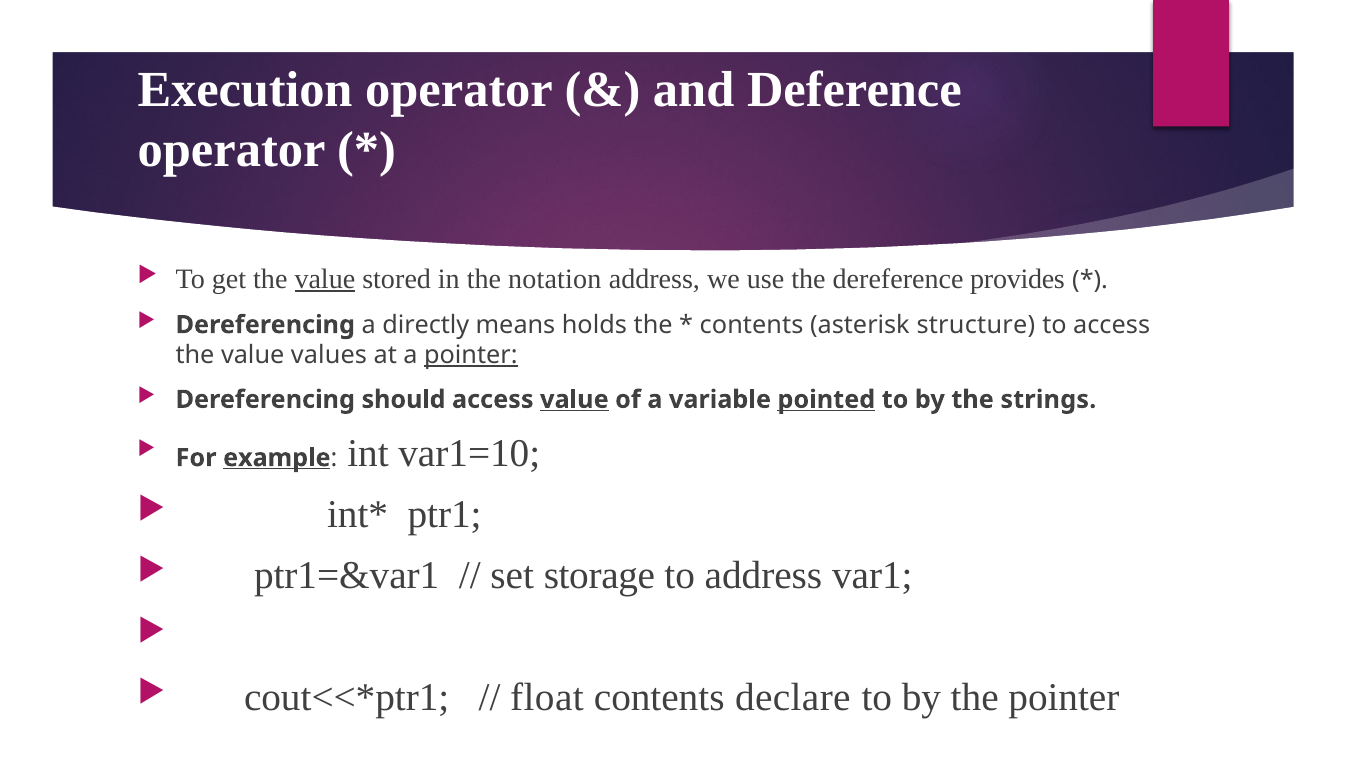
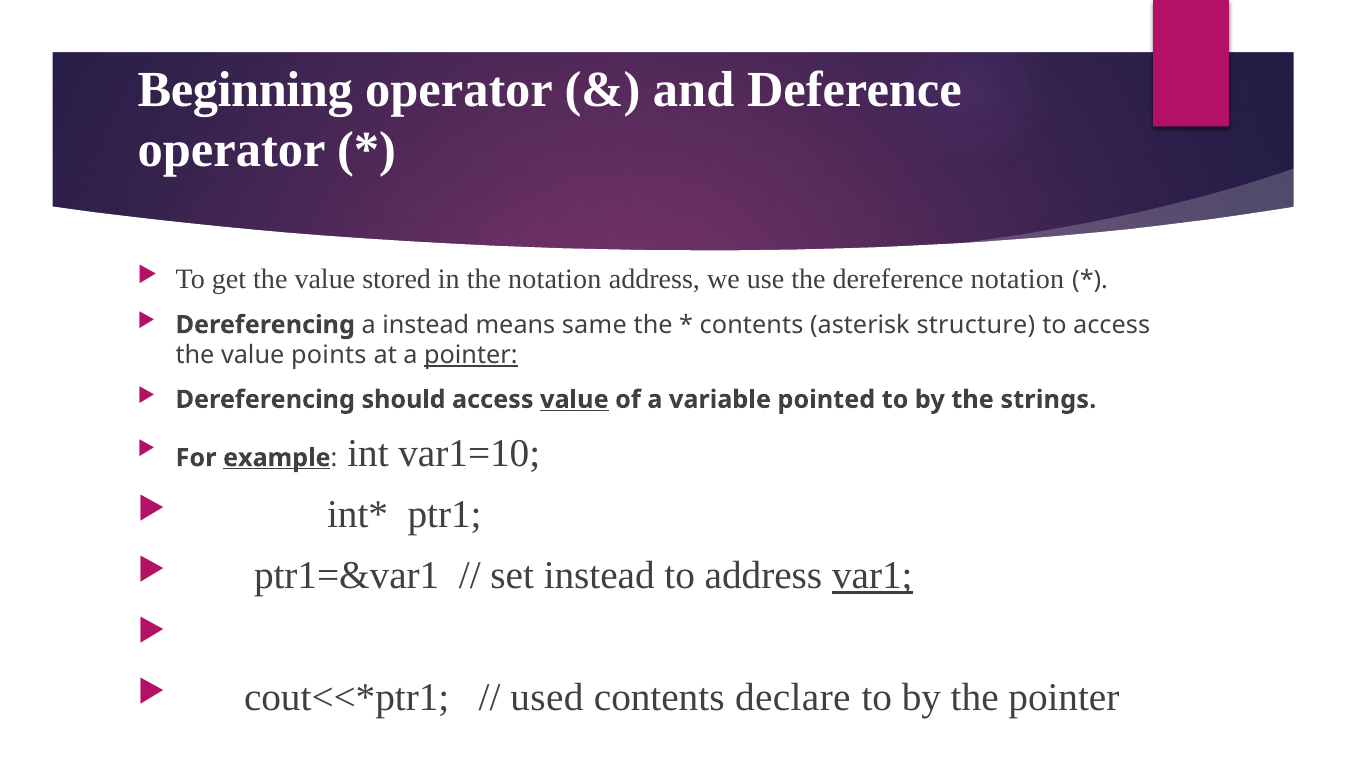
Execution: Execution -> Beginning (245, 90)
value underline: present -> none (325, 279)
dereference provides: provides -> notation (1017, 279)
a directly: directly -> instead (426, 325)
holds: holds -> same (594, 325)
values: values -> points (329, 355)
pointed underline: present -> none (826, 399)
set storage: storage -> instead (599, 575)
var1 underline: none -> present (872, 575)
float: float -> used (547, 697)
